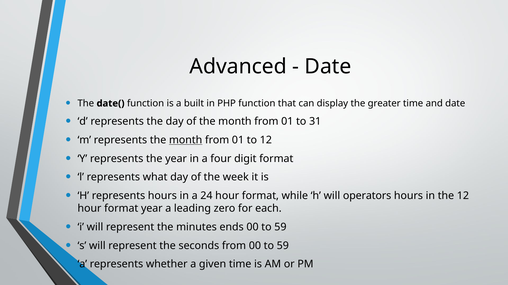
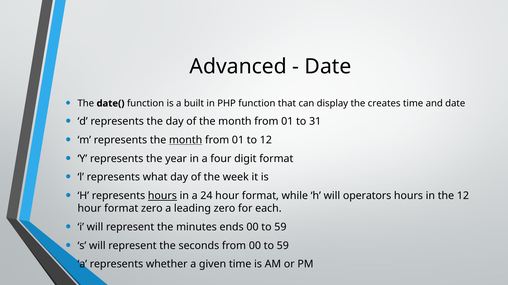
greater: greater -> creates (384, 104)
hours underline: none -> present (162, 196)
format year: year -> zero (152, 209)
